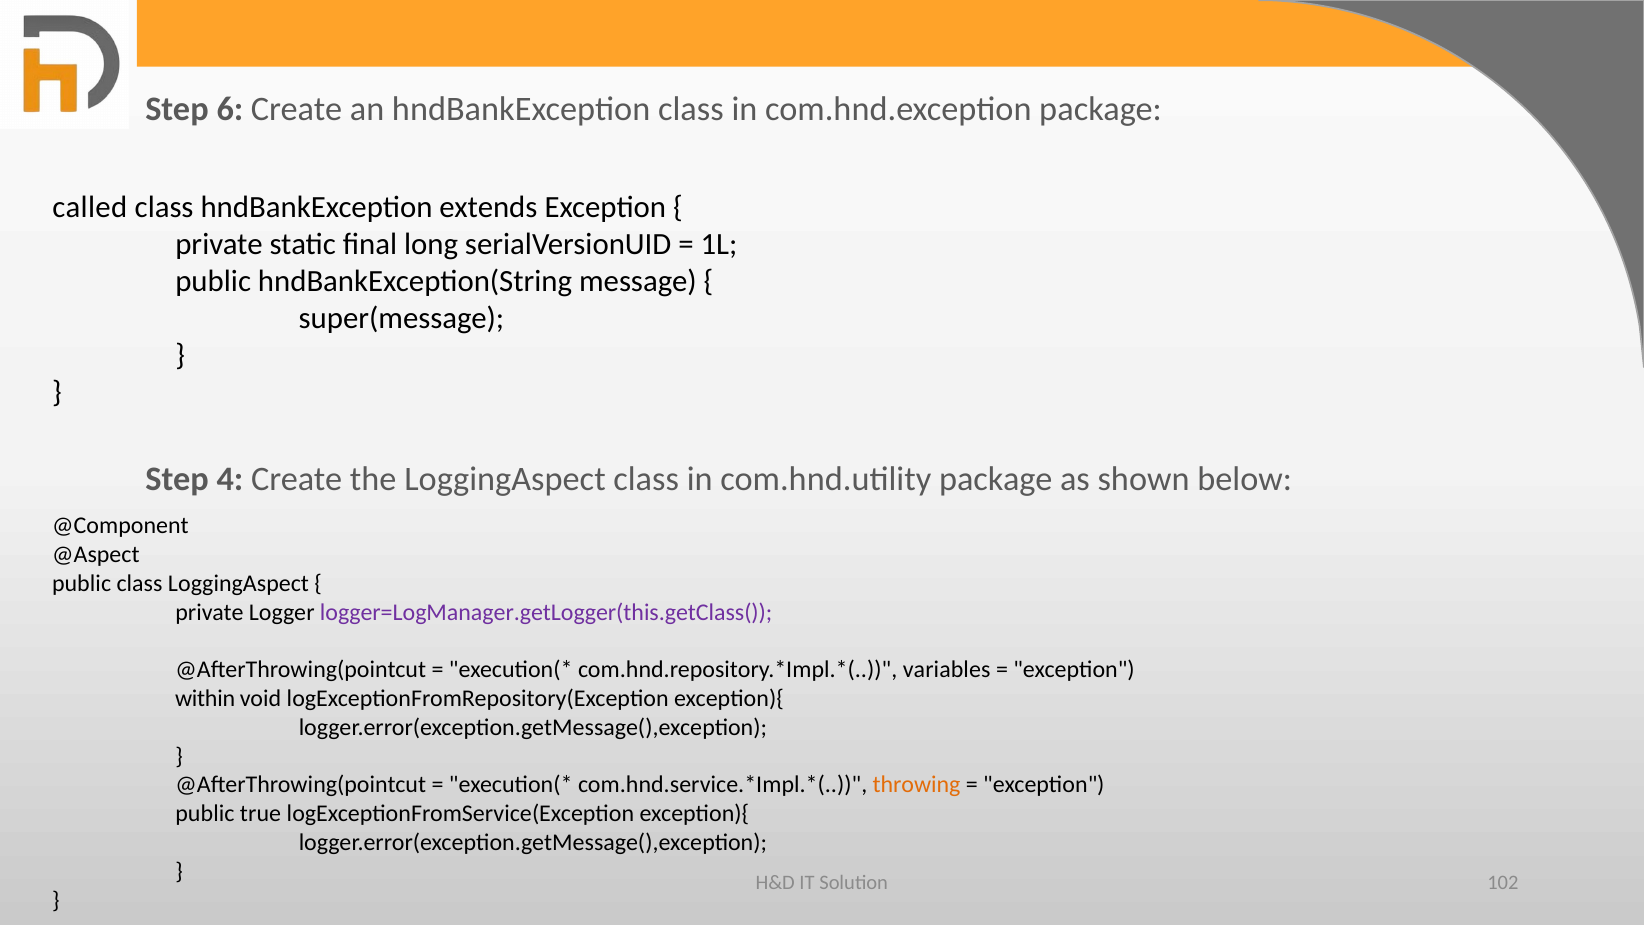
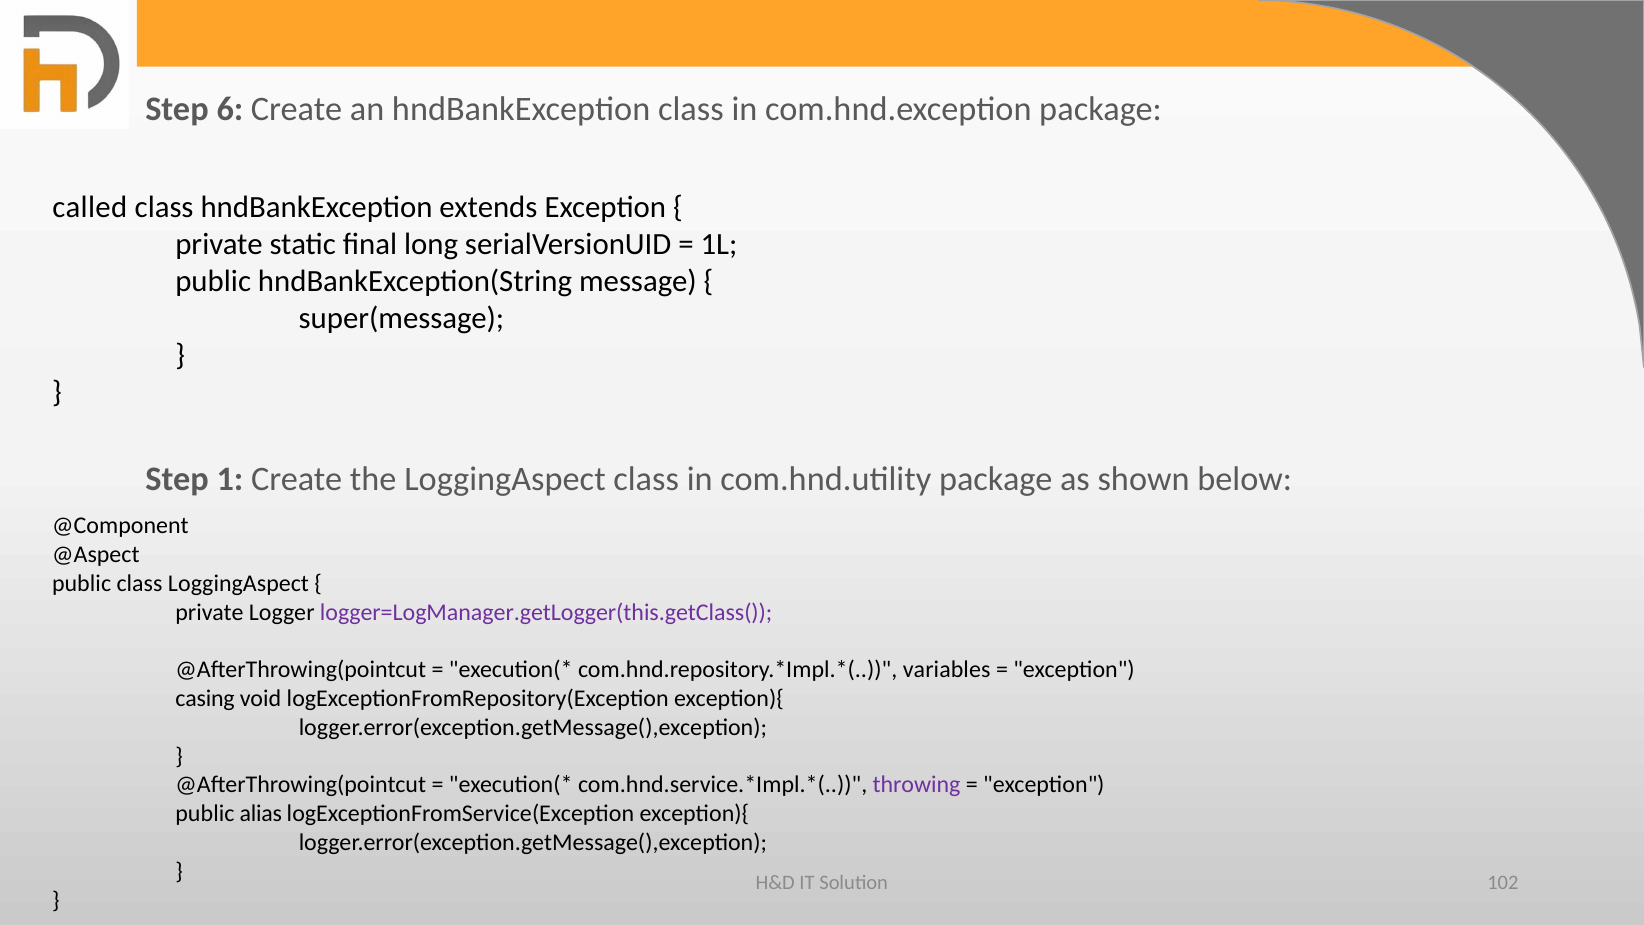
4: 4 -> 1 (230, 479)
within: within -> casing (205, 698)
throwing colour: orange -> purple (917, 785)
true: true -> alias (261, 814)
